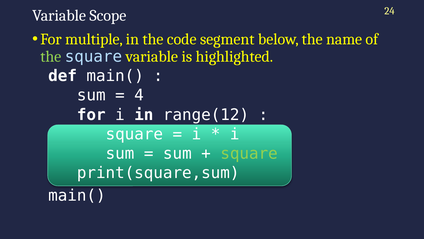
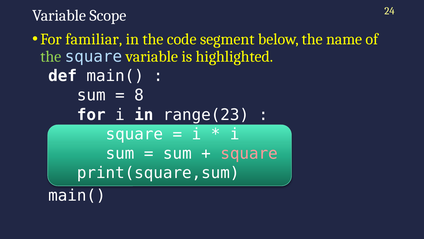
multiple: multiple -> familiar (94, 39)
4: 4 -> 8 (139, 95)
range(12: range(12 -> range(23 (206, 115)
square colour: light green -> pink (249, 153)
